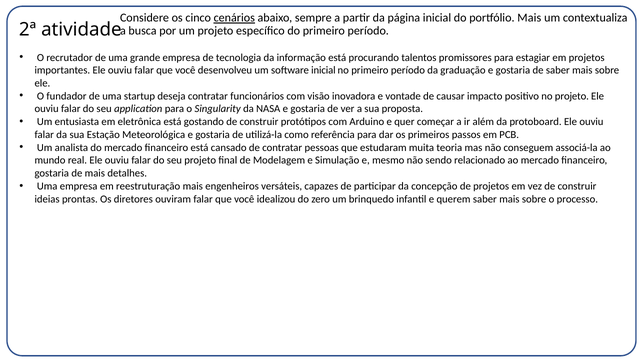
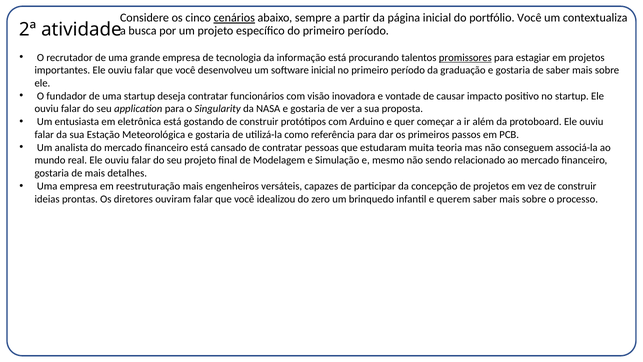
portfólio Mais: Mais -> Você (529, 18)
promissores underline: none -> present (465, 57)
no projeto: projeto -> startup (572, 96)
